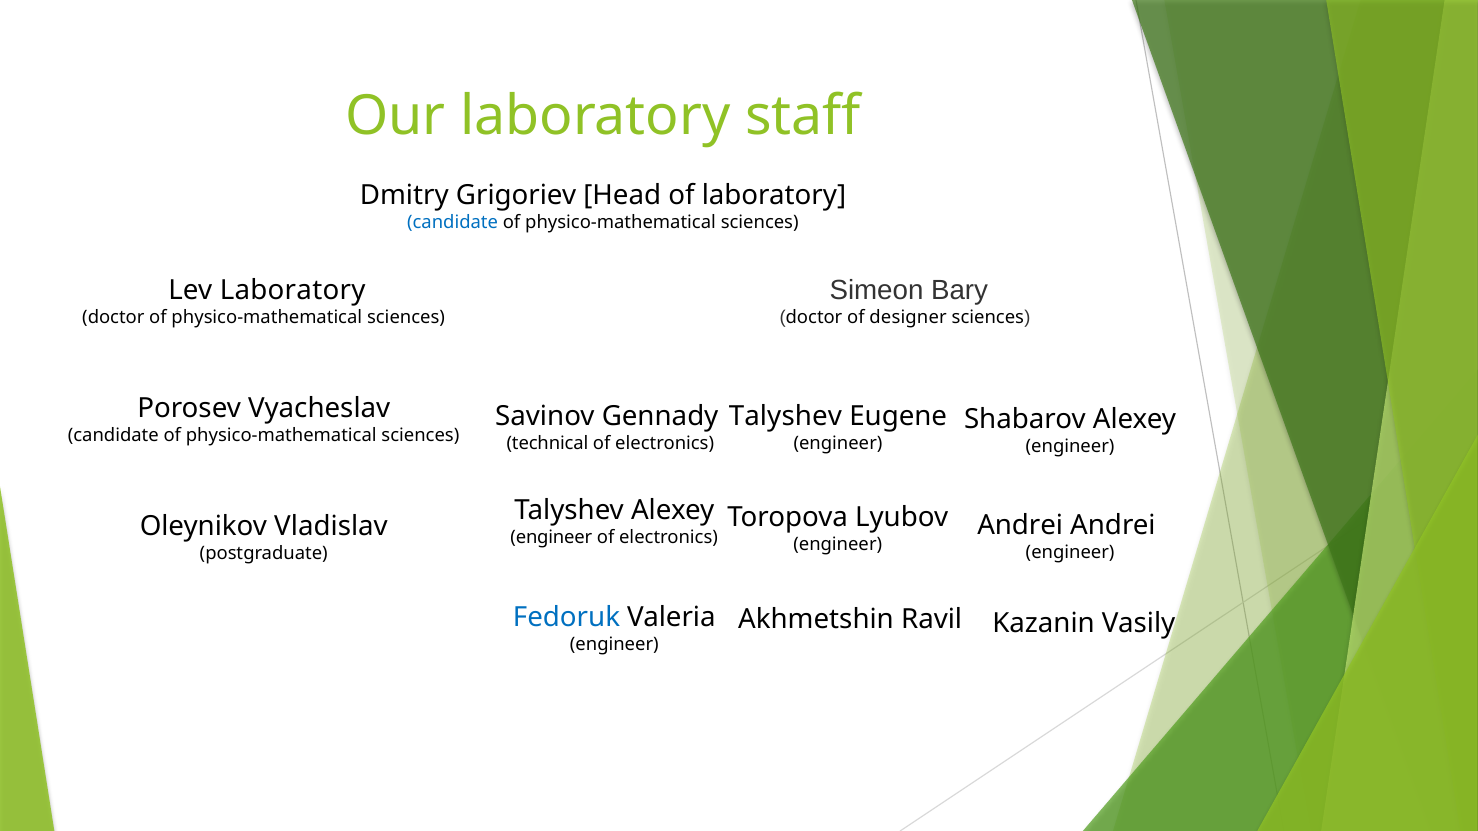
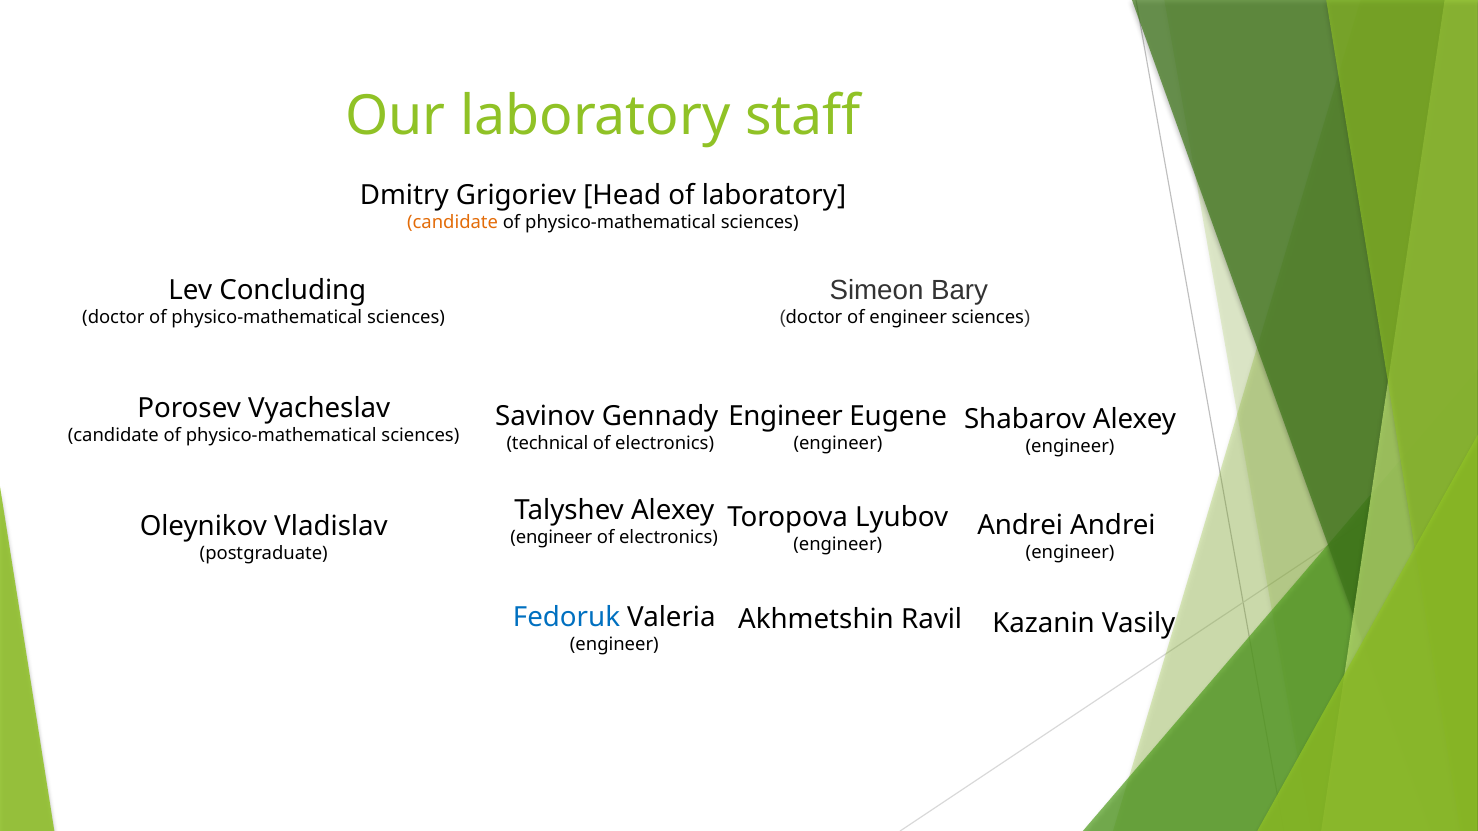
candidate colour: blue -> orange (453, 223)
Lev Laboratory: Laboratory -> Concluding (293, 290)
of designer: designer -> engineer (908, 317)
Talyshev: Talyshev -> Engineer (786, 417)
